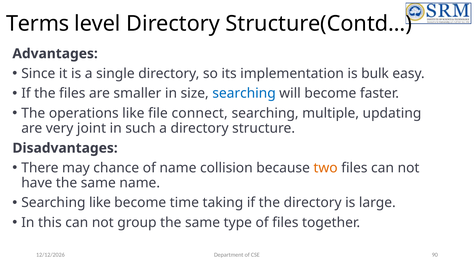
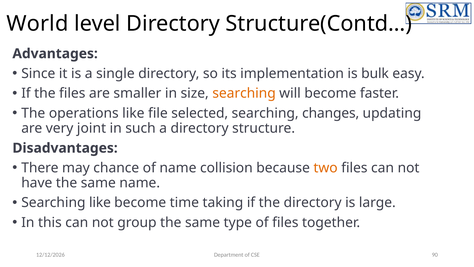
Terms: Terms -> World (37, 24)
searching colour: blue -> orange (244, 93)
connect: connect -> selected (200, 113)
multiple: multiple -> changes (331, 113)
